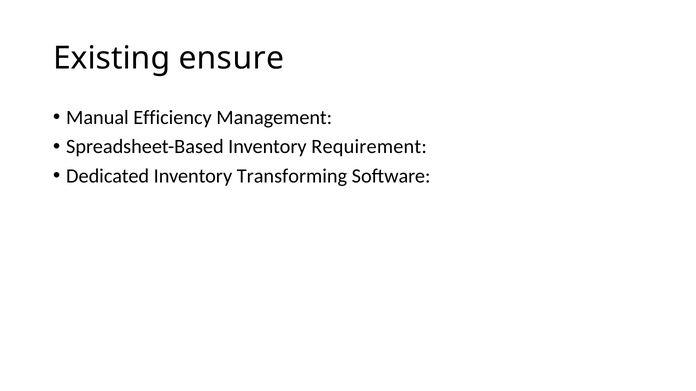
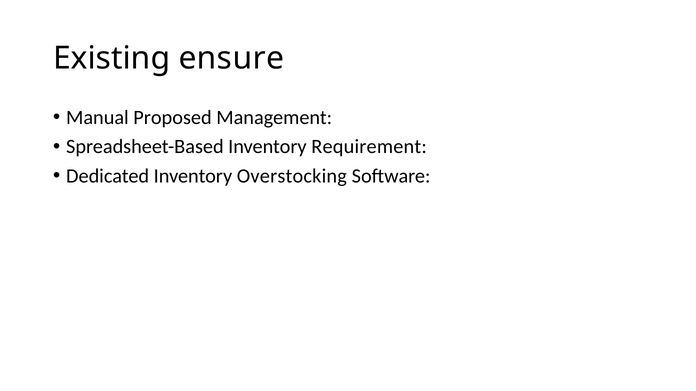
Efficiency: Efficiency -> Proposed (173, 118)
Transforming: Transforming -> Overstocking (292, 176)
